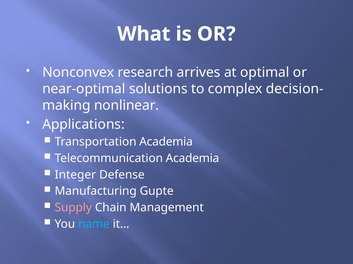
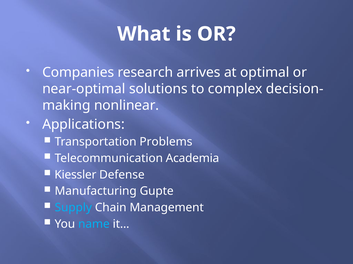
Nonconvex: Nonconvex -> Companies (78, 73)
Transportation Academia: Academia -> Problems (166, 142)
Integer: Integer -> Kiessler (75, 175)
Supply colour: pink -> light blue (73, 208)
